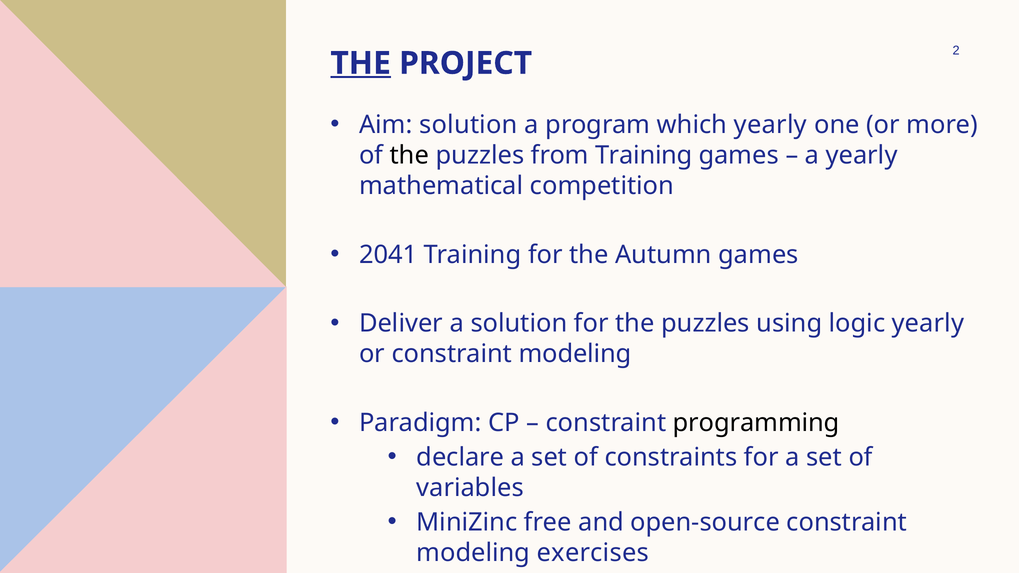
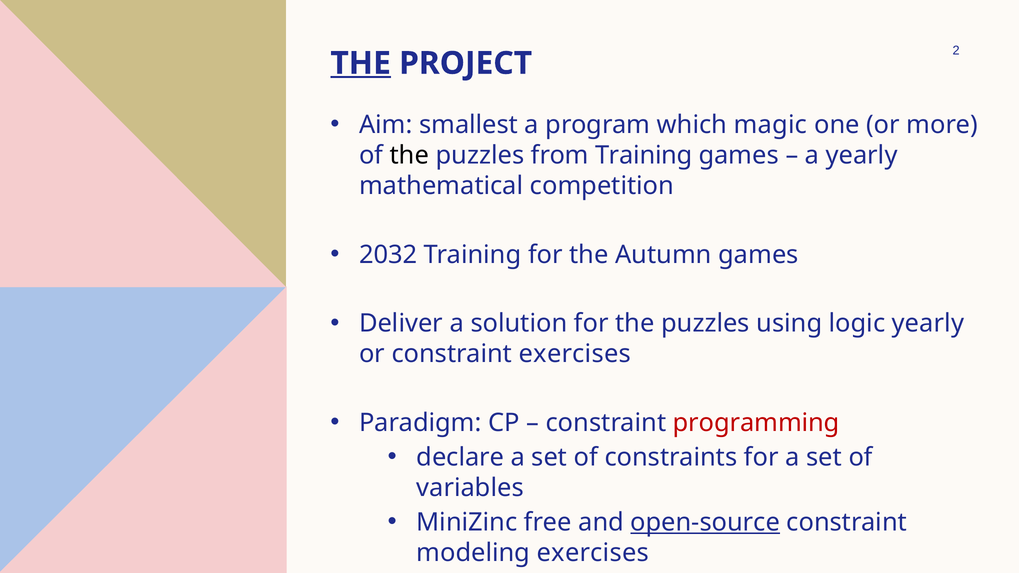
Aim solution: solution -> smallest (469, 125)
which yearly: yearly -> magic (770, 125)
2041: 2041 -> 2032 (388, 255)
or constraint modeling: modeling -> exercises (575, 354)
programming colour: black -> red (756, 423)
open-source underline: none -> present (705, 522)
